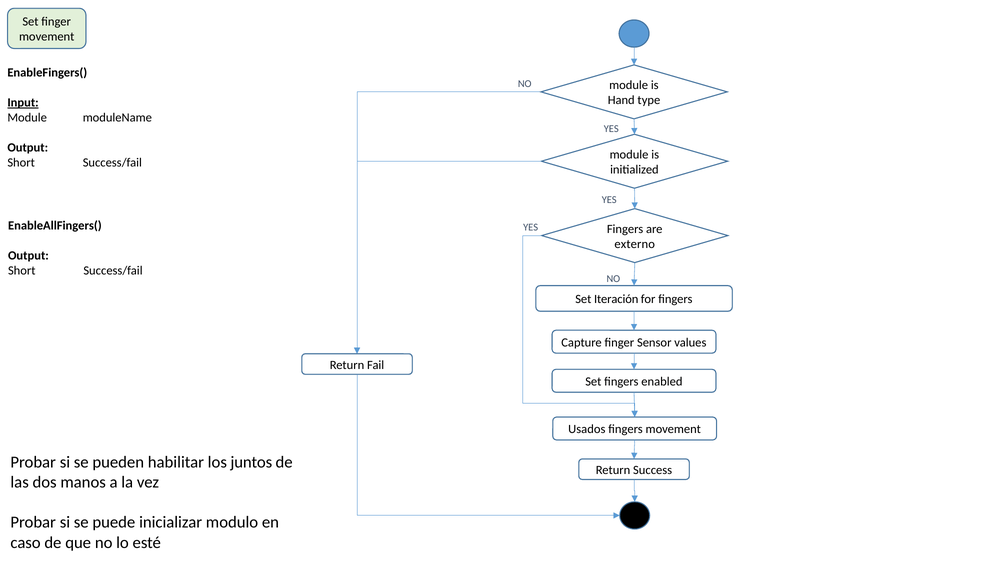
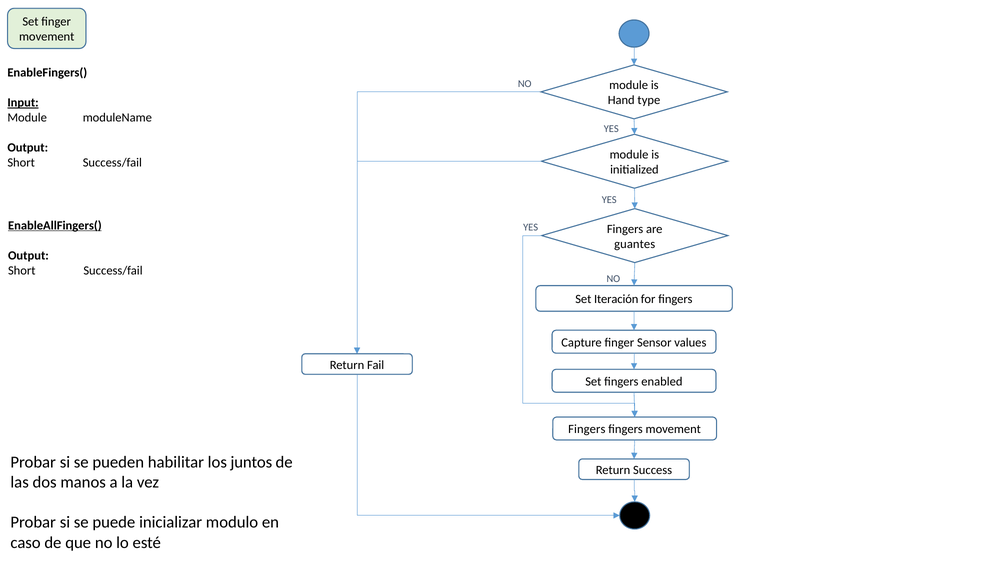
EnableAllFingers( underline: none -> present (55, 226)
externo: externo -> guantes (635, 244)
Usados: Usados -> Fingers (587, 430)
